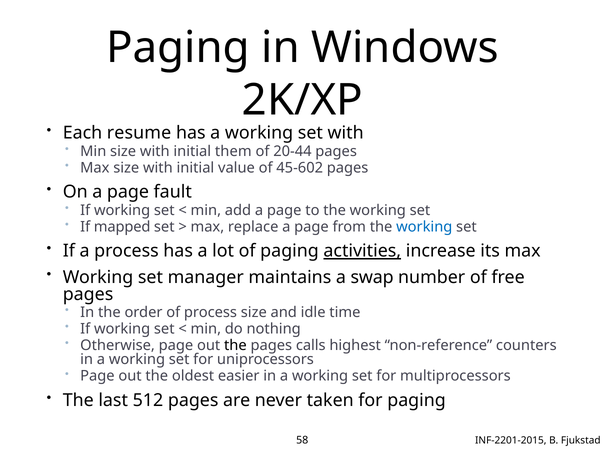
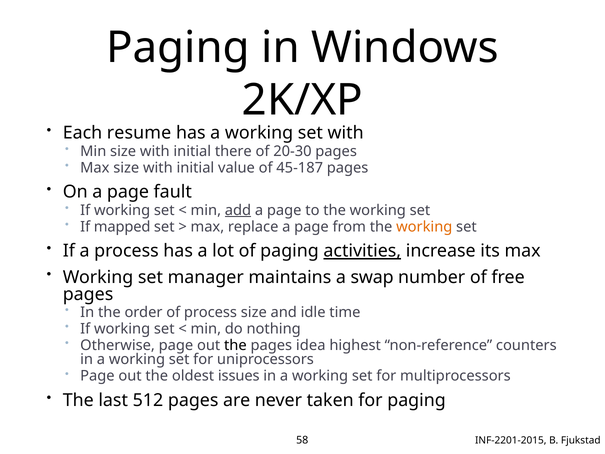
them: them -> there (233, 151)
20-44: 20-44 -> 20-30 (292, 151)
45-602: 45-602 -> 45-187 (300, 168)
add underline: none -> present (238, 210)
working colour: blue -> orange (424, 227)
calls: calls -> idea (311, 345)
easier: easier -> issues (239, 376)
